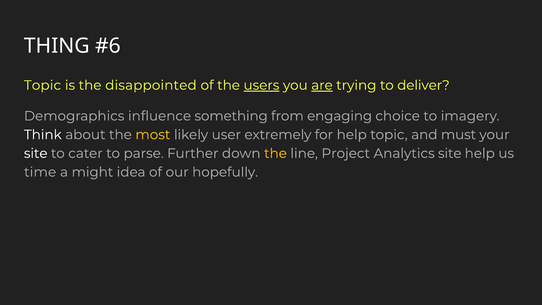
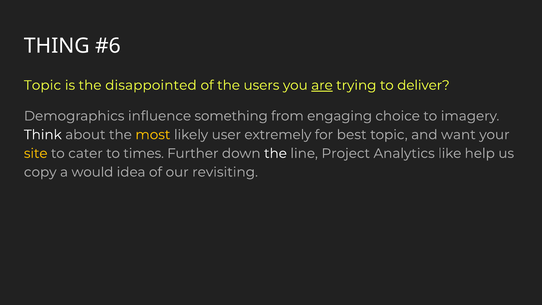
users underline: present -> none (261, 85)
for help: help -> best (352, 135)
must: must -> want (458, 135)
site colour: white -> yellow (36, 153)
parse: parse -> times (144, 153)
the colour: yellow -> white (275, 153)
Analytics site: site -> like (450, 153)
time: time -> copy (40, 172)
might: might -> would (92, 172)
hopefully: hopefully -> revisiting (225, 172)
